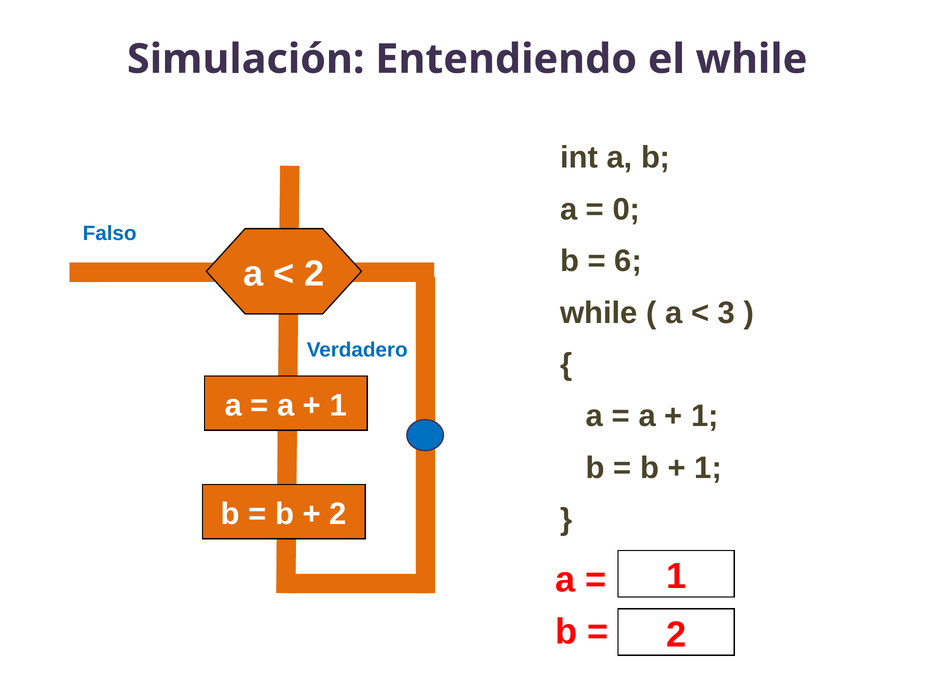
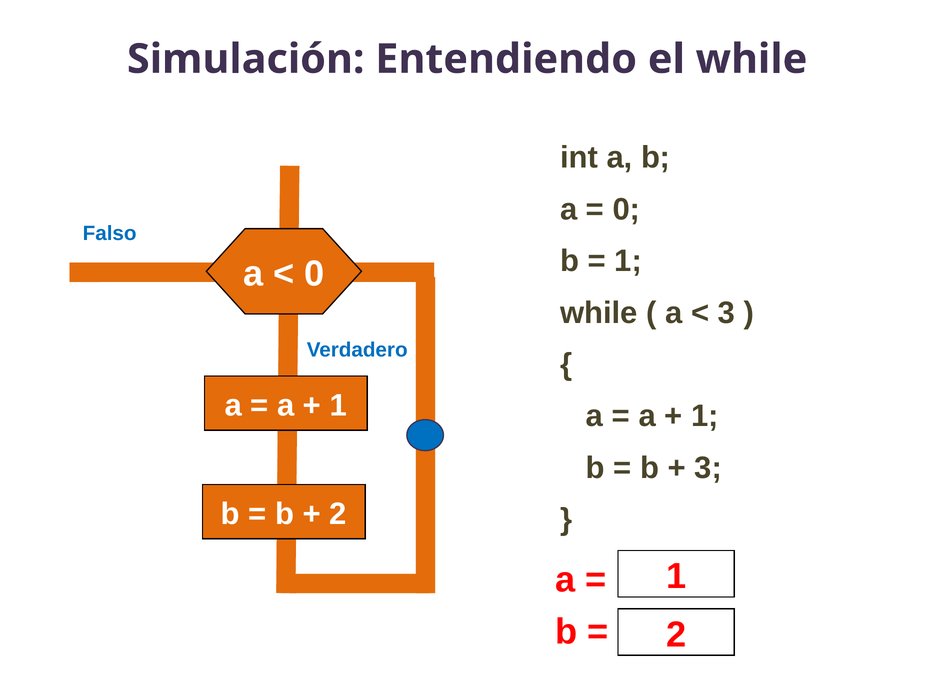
6: 6 -> 1 (628, 261)
2: 2 -> 0 (314, 274)
1: 1 -> 3 (708, 468)
